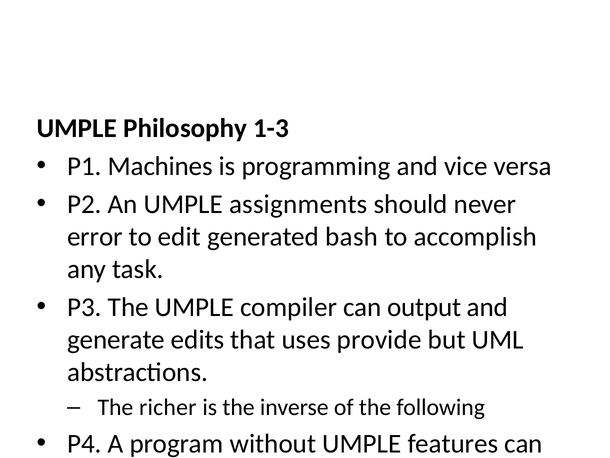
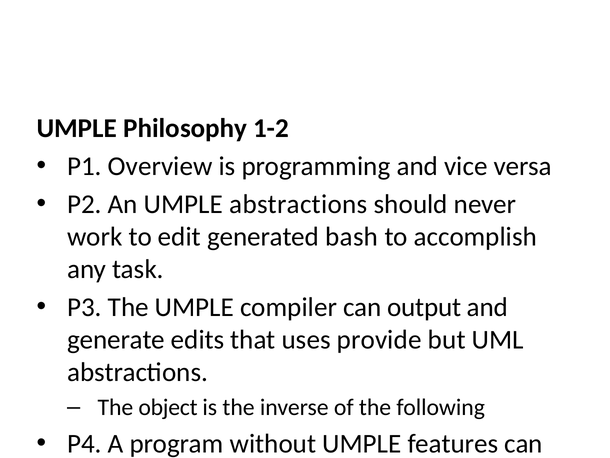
1-3: 1-3 -> 1-2 (271, 128)
Machines: Machines -> Overview (160, 166)
UMPLE assignments: assignments -> abstractions (298, 204)
error: error -> work (95, 236)
richer: richer -> object (168, 407)
